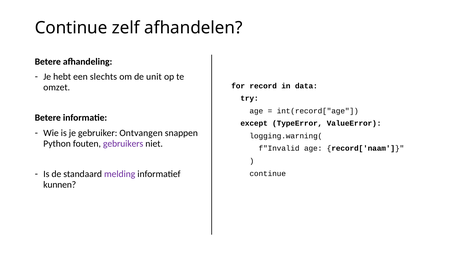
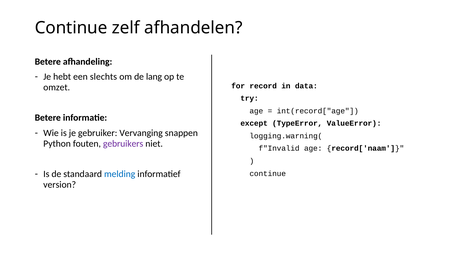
unit: unit -> lang (154, 77)
Ontvangen: Ontvangen -> Vervanging (141, 133)
melding colour: purple -> blue (120, 174)
kunnen: kunnen -> version (60, 184)
